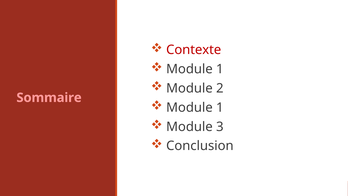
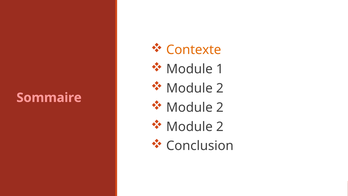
Contexte colour: red -> orange (194, 50)
1: 1 -> 2 (220, 107)
3: 3 -> 2 (220, 127)
